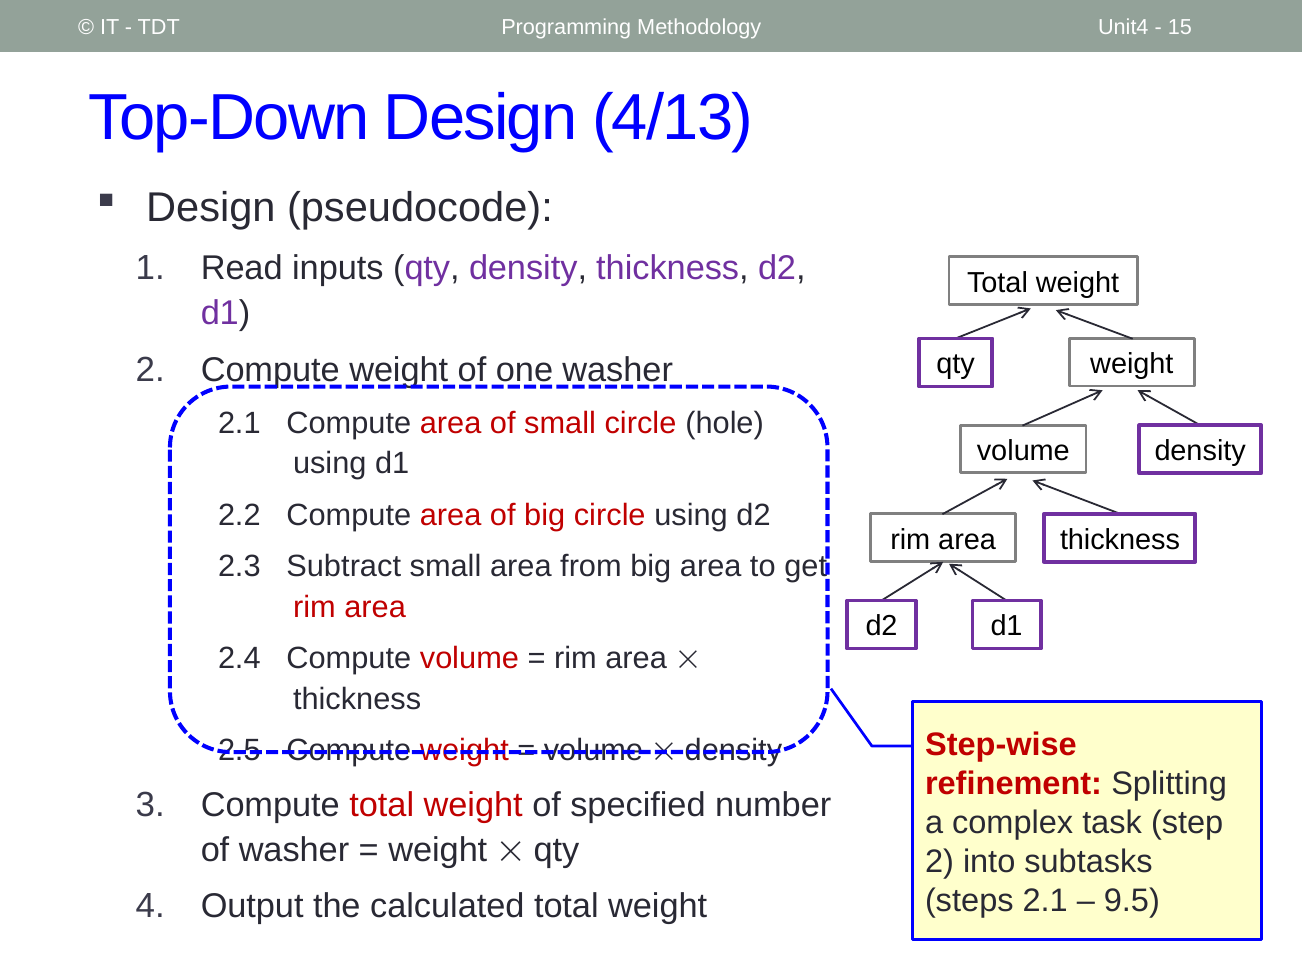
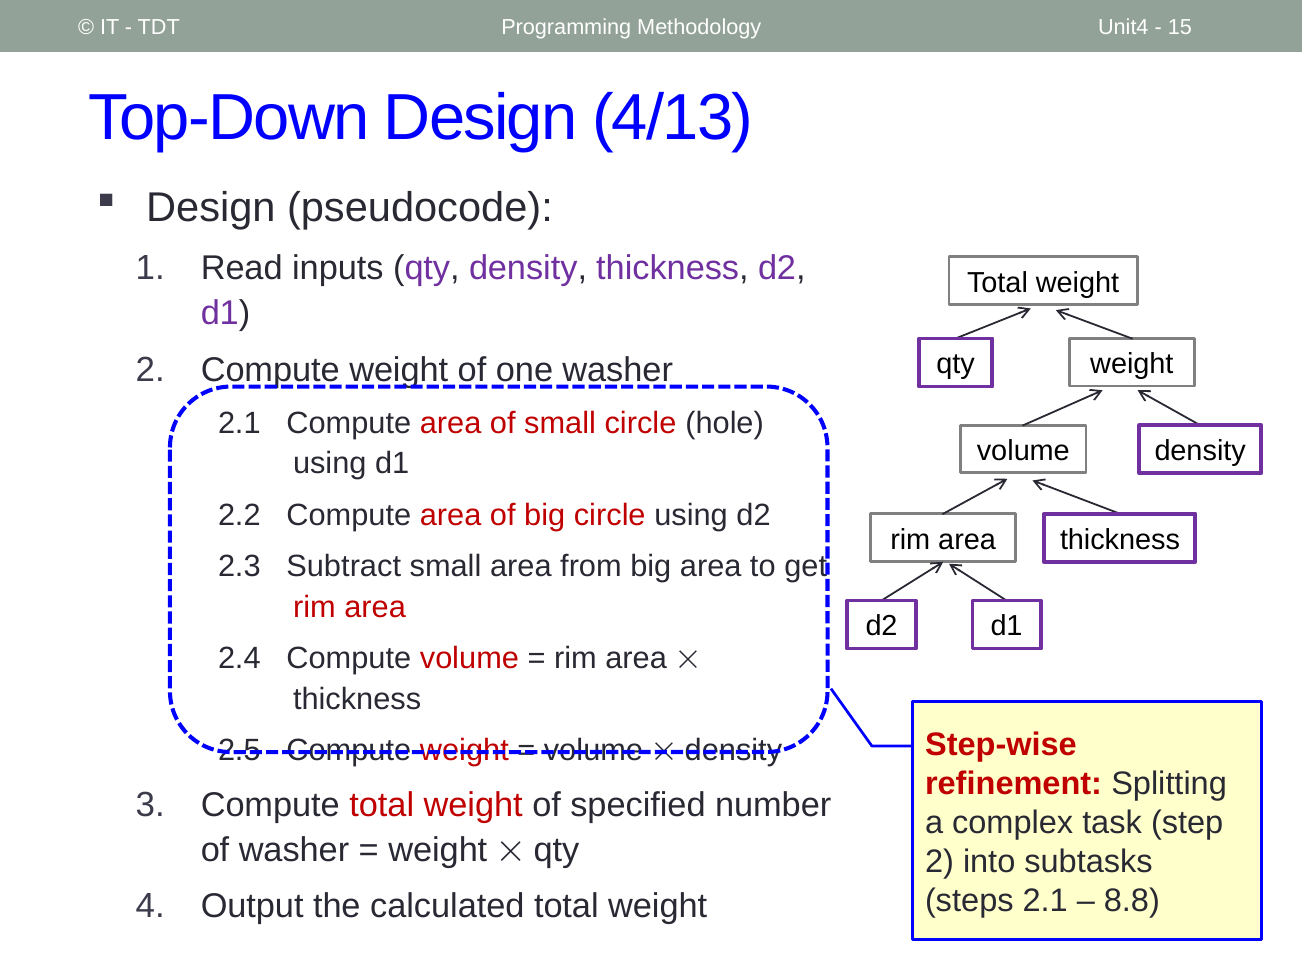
9.5: 9.5 -> 8.8 (1132, 901)
